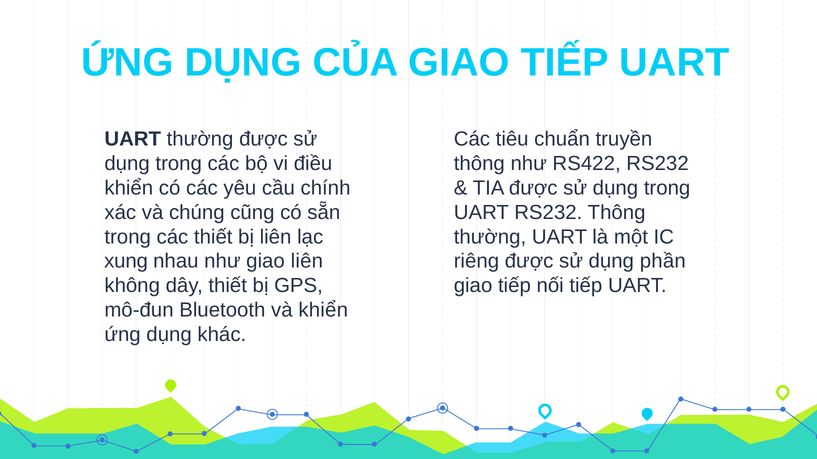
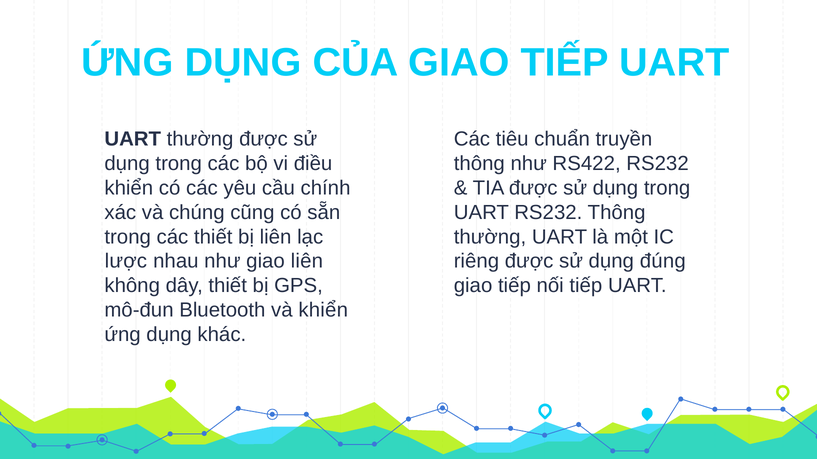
xung: xung -> lược (126, 262)
phần: phần -> đúng (663, 262)
